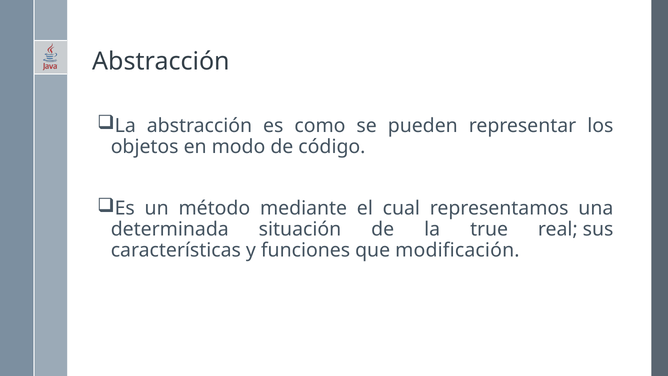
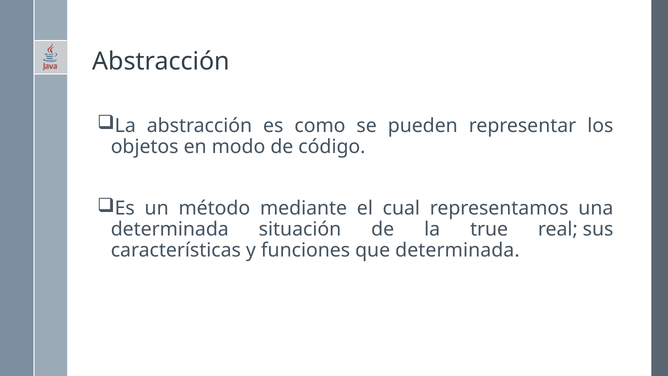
que modificación: modificación -> determinada (457, 250)
